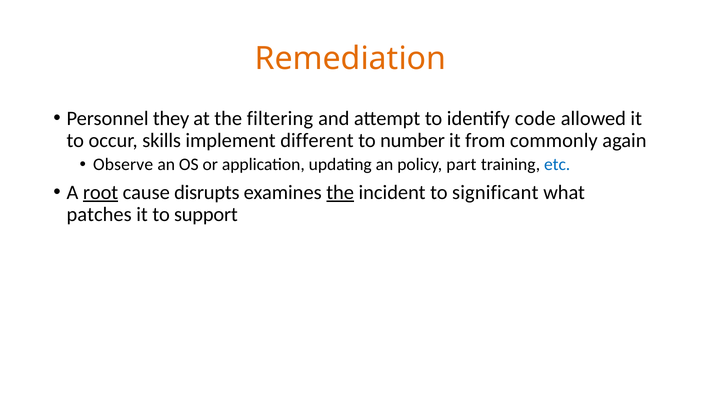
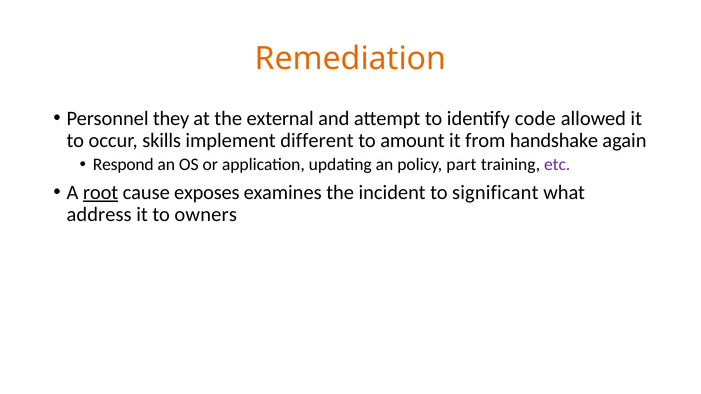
filtering: filtering -> external (280, 119)
number: number -> amount (413, 141)
commonly: commonly -> handshake (554, 141)
Observe: Observe -> Respond (123, 165)
etc colour: blue -> purple (557, 165)
disrupts: disrupts -> exposes (207, 193)
the underline: present -> none (340, 193)
patches: patches -> address (99, 215)
support: support -> owners (206, 215)
